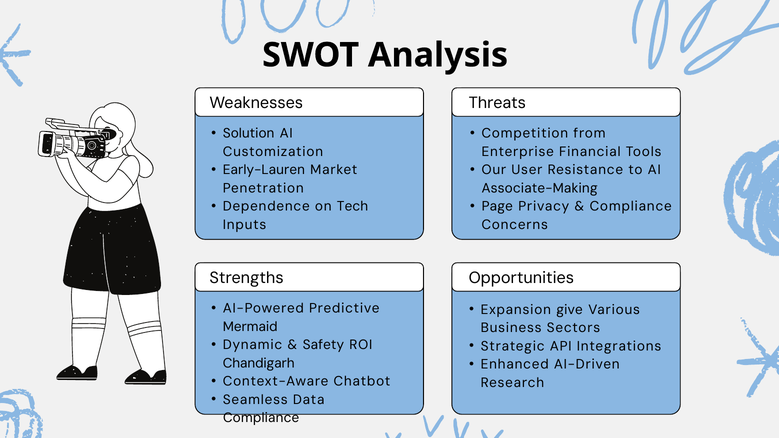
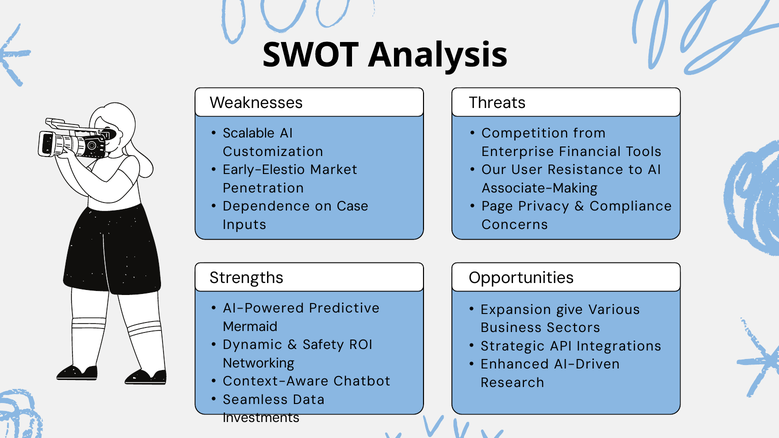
Solution: Solution -> Scalable (249, 134)
Early-Lauren: Early-Lauren -> Early-Elestio (264, 170)
Tech: Tech -> Case (353, 207)
Chandigarh: Chandigarh -> Networking (259, 363)
Compliance: Compliance -> Investments (261, 418)
